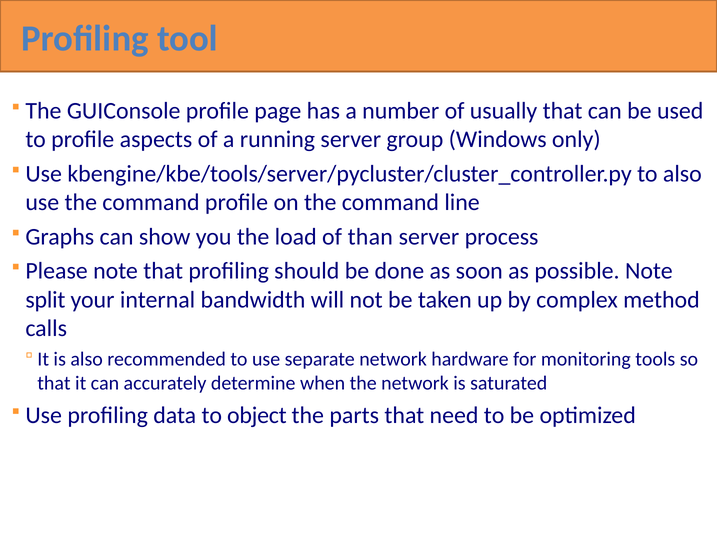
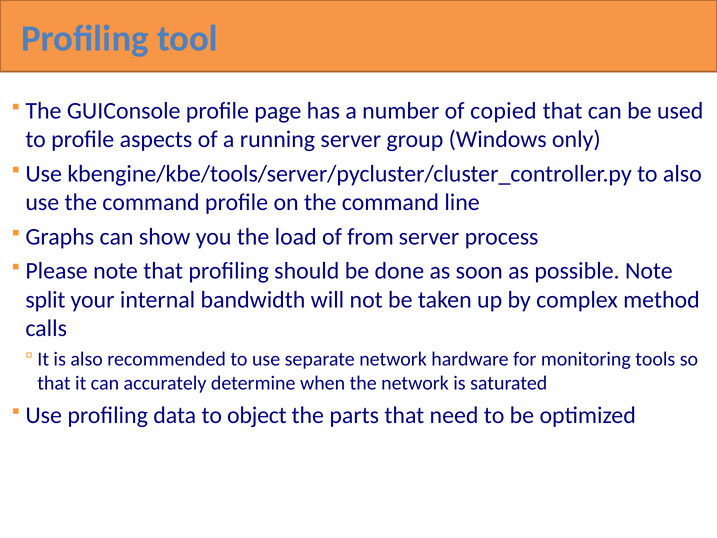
usually: usually -> copied (503, 111)
than: than -> from (370, 237)
